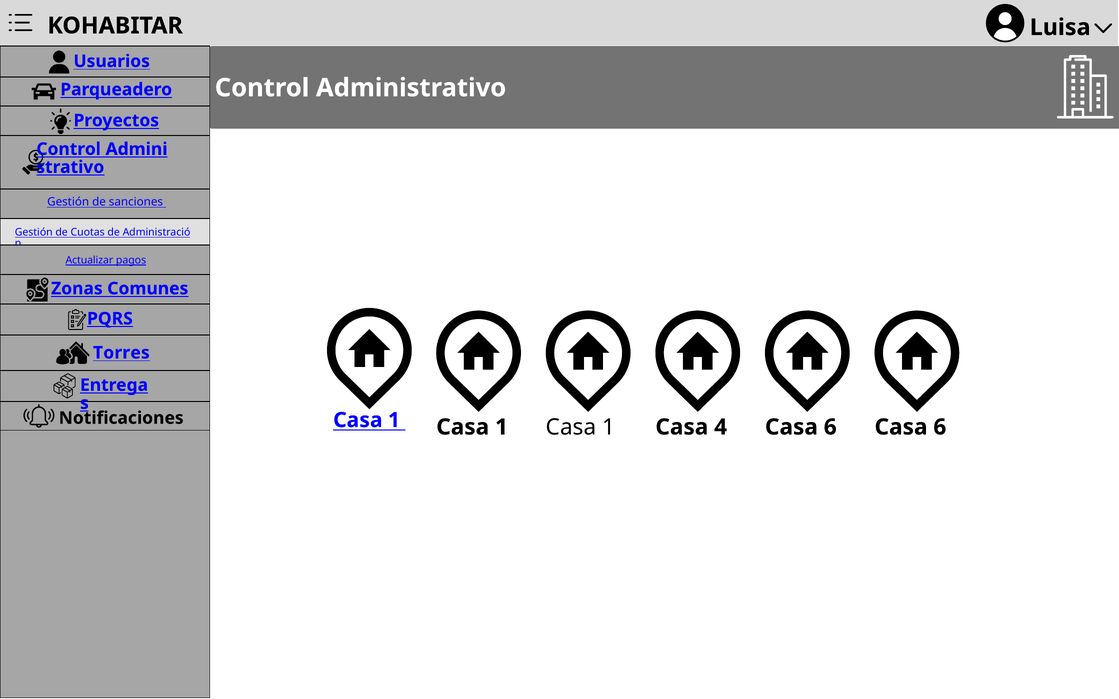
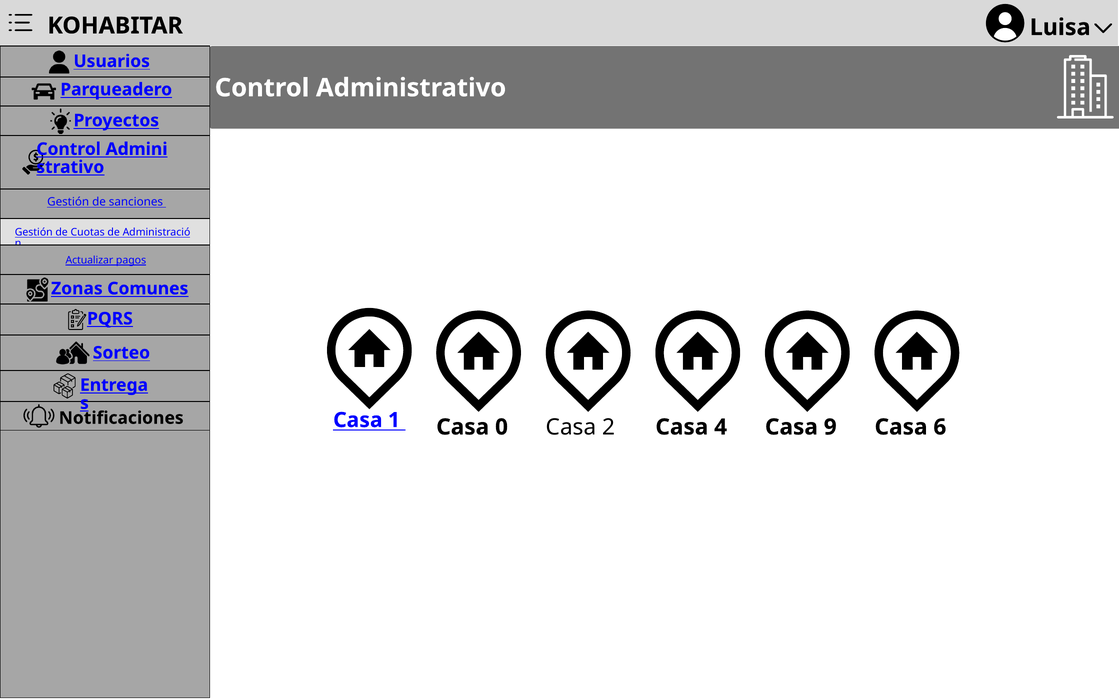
Torres: Torres -> Sorteo (121, 353)
1: 1 -> 0 (502, 427)
1: 1 -> 2 (609, 427)
4 Casa 6: 6 -> 9 (830, 427)
